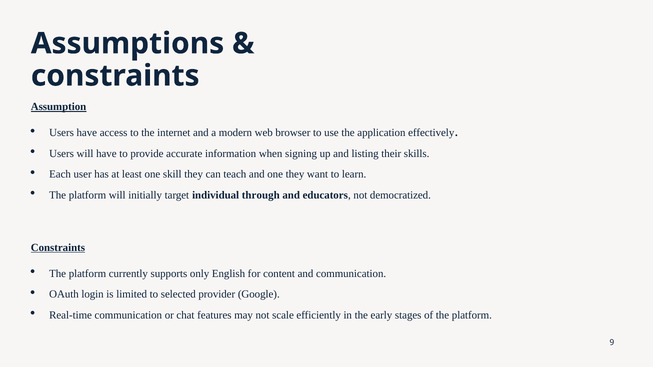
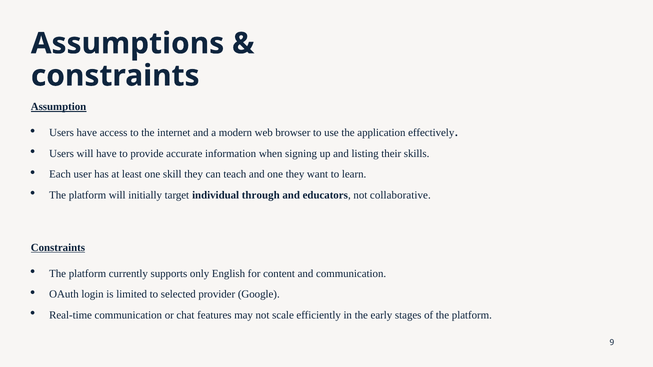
democratized: democratized -> collaborative (400, 195)
